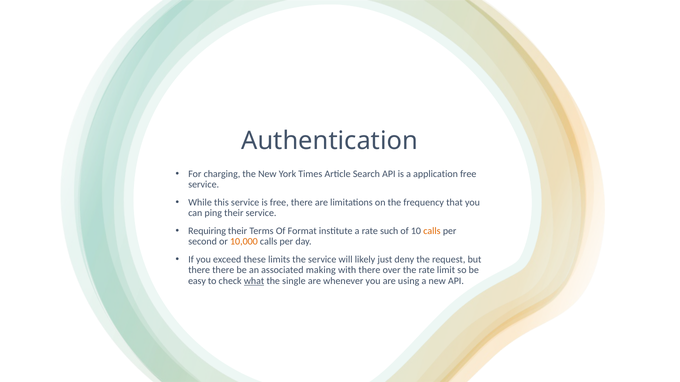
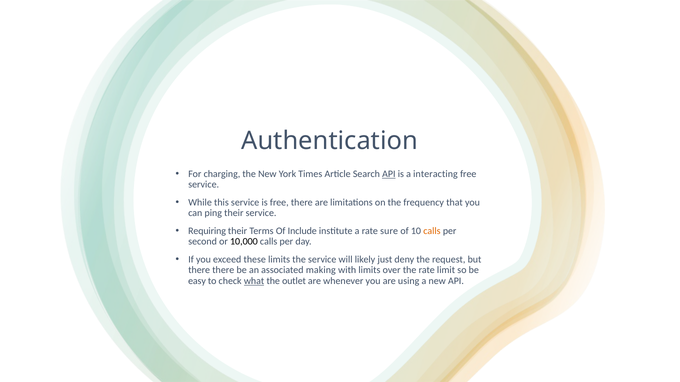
API underline: none -> present (389, 174)
application: application -> interacting (435, 174)
Format: Format -> Include (302, 231)
such: such -> sure (389, 231)
10,000 colour: orange -> black (244, 242)
with there: there -> limits (369, 270)
single: single -> outlet (294, 281)
